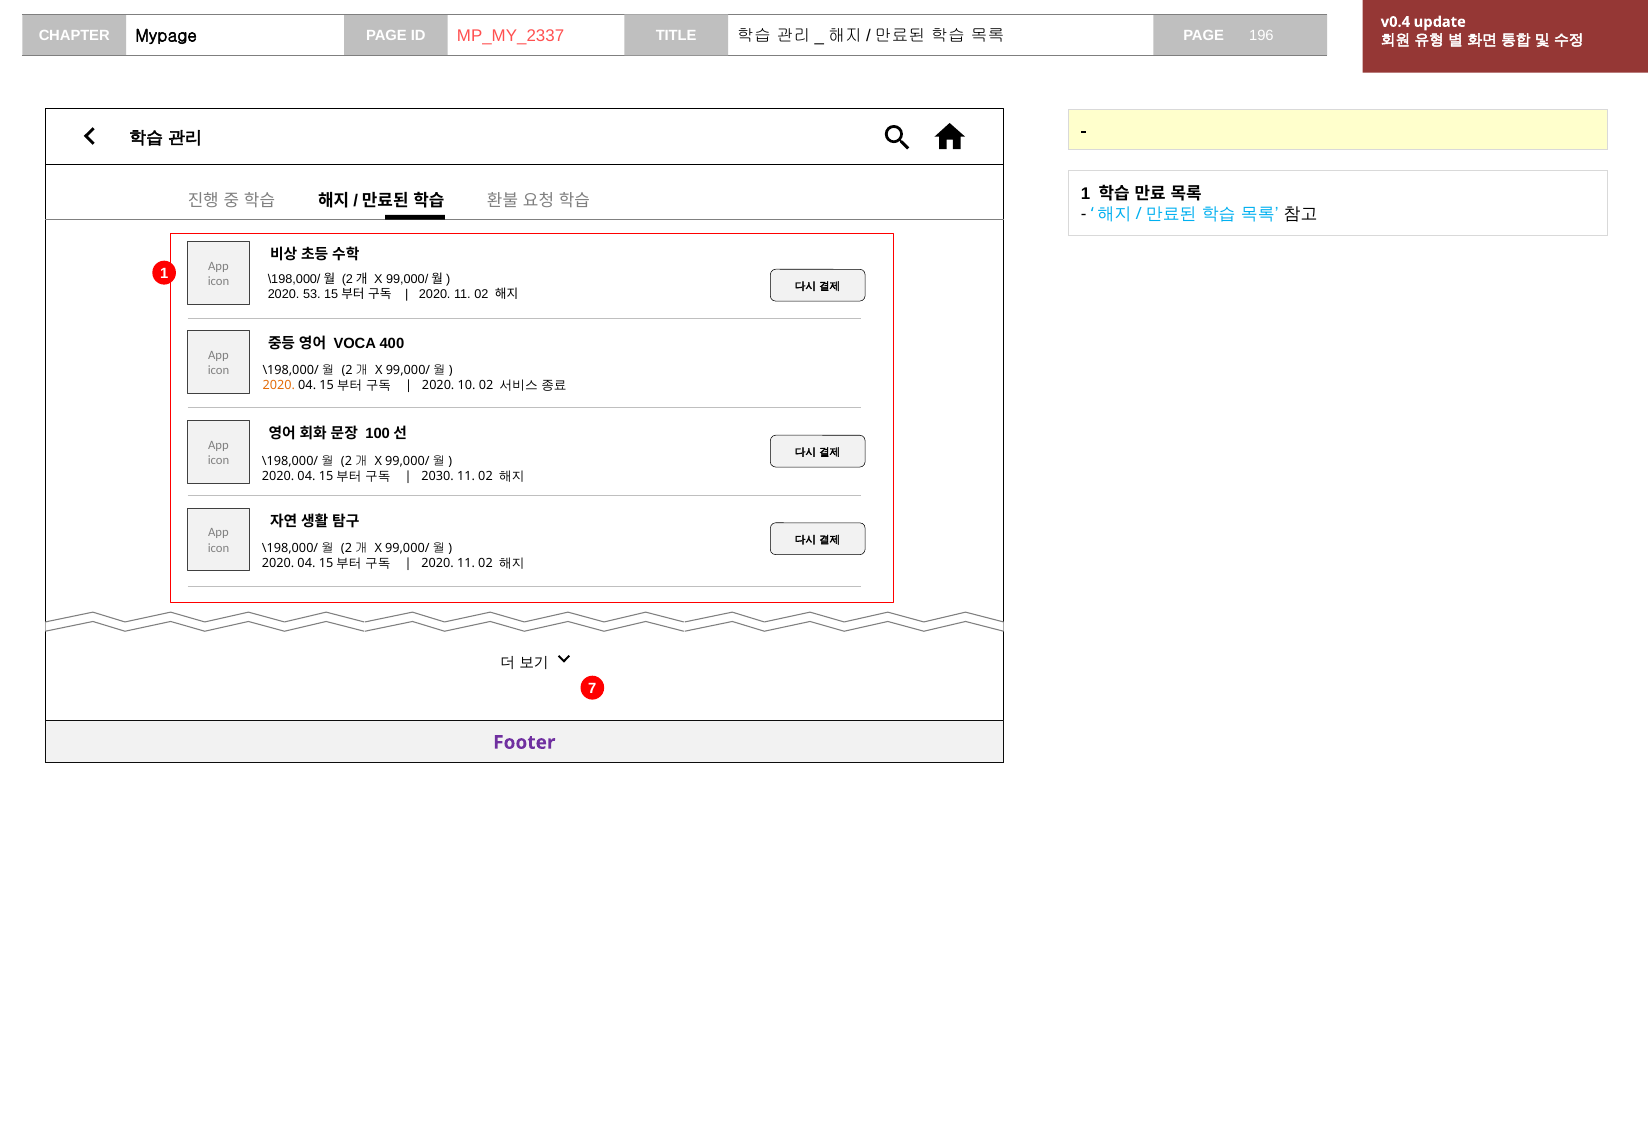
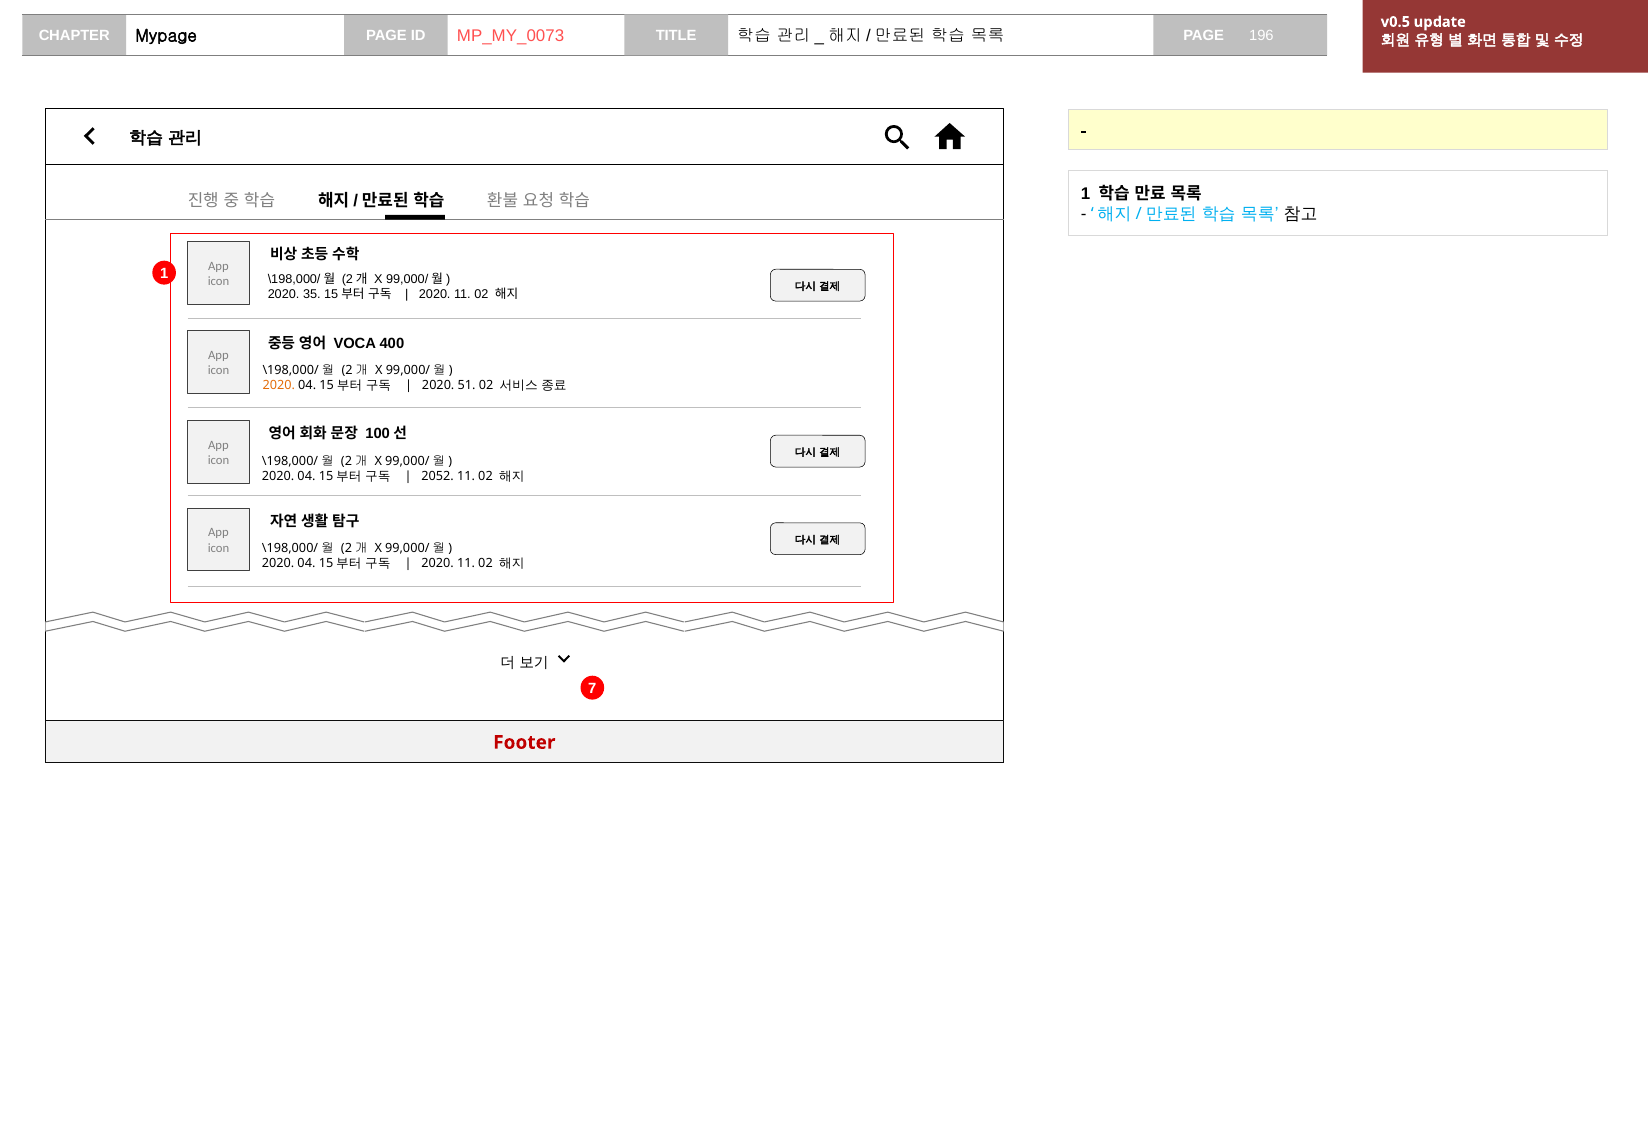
v0.4: v0.4 -> v0.5 (1395, 22)
MP_MY_2337: MP_MY_2337 -> MP_MY_0073 (511, 36)
53: 53 -> 35 (312, 294)
10: 10 -> 51 (467, 386)
2030: 2030 -> 2052 (438, 476)
Footer colour: purple -> red (524, 742)
